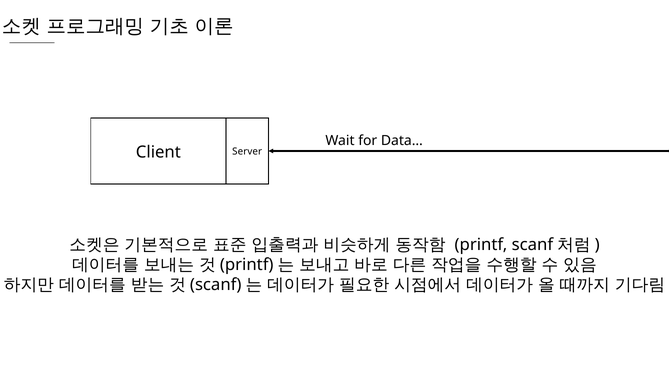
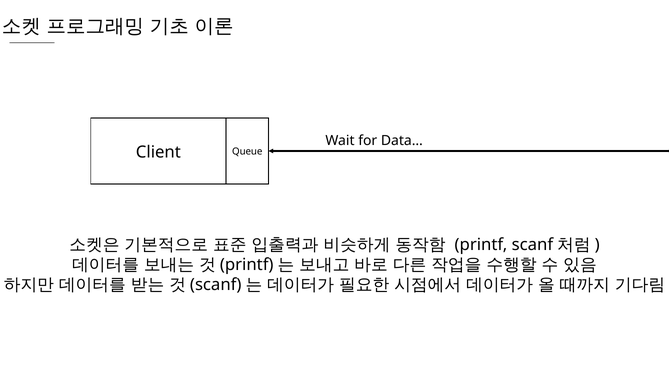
Server: Server -> Queue (247, 152)
